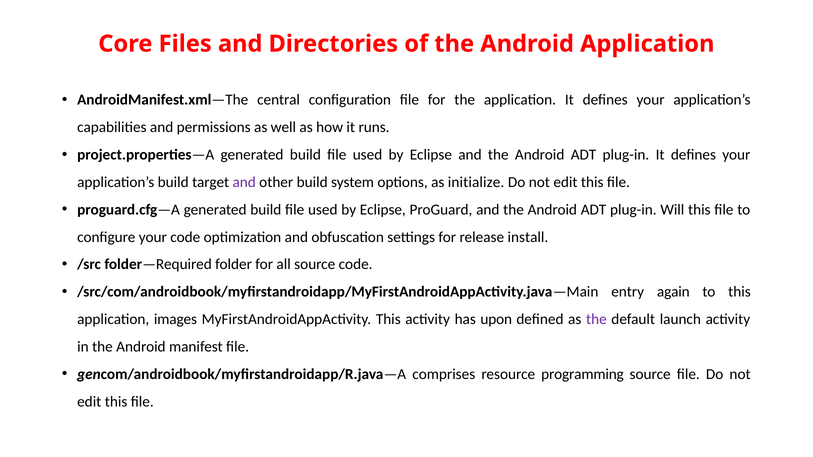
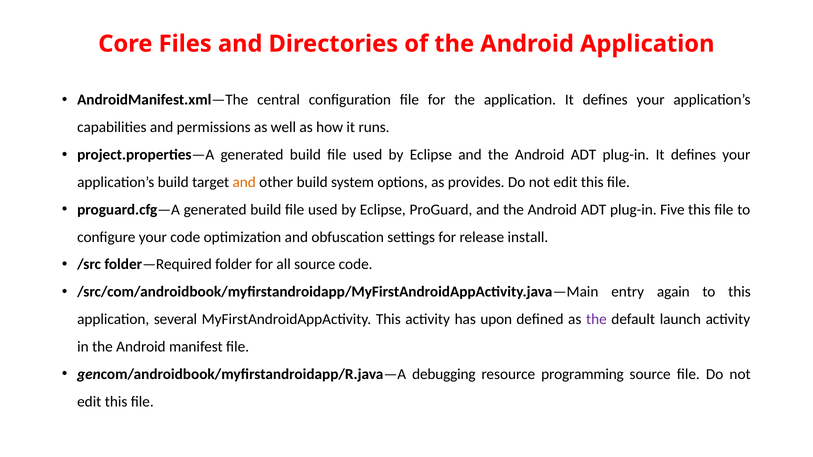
and colour: purple -> orange (244, 182)
initialize: initialize -> provides (476, 182)
Will: Will -> Five (672, 210)
images: images -> several (176, 320)
comprises: comprises -> debugging (444, 374)
